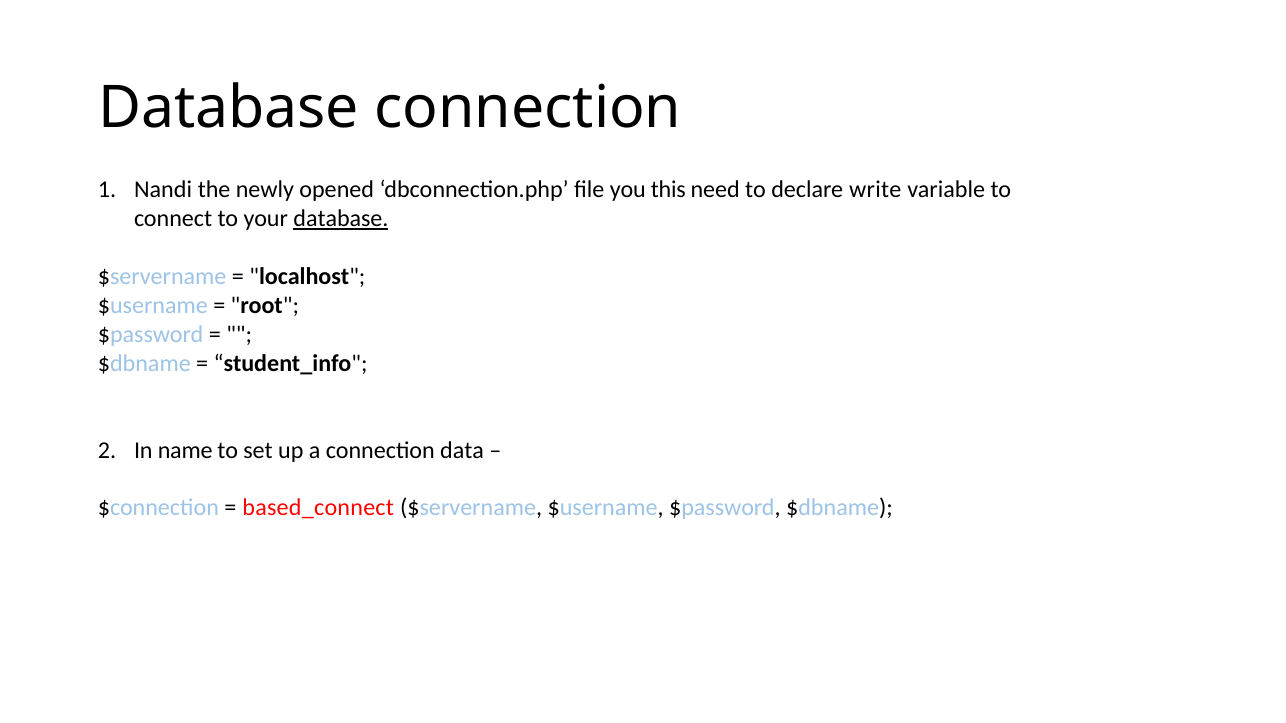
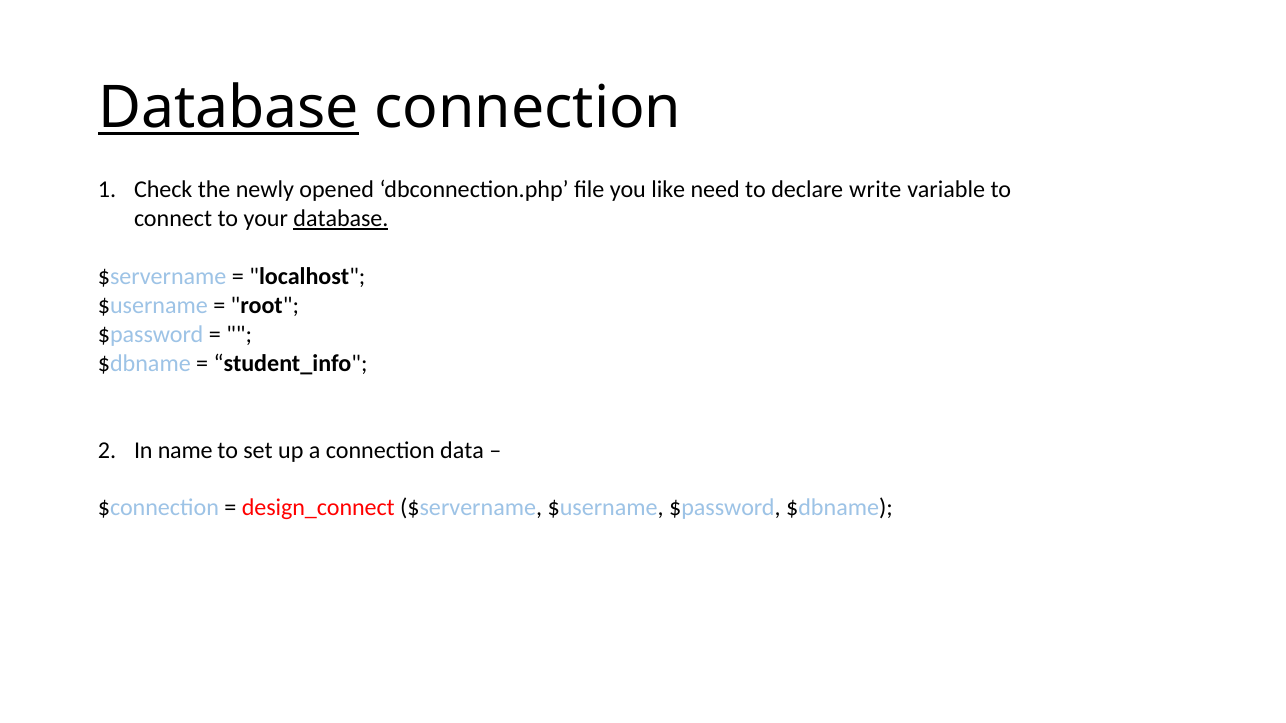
Database underline: none -> present (229, 108)
Nandi: Nandi -> Check (163, 190)
this: this -> like (668, 190)
based_connect: based_connect -> design_connect (318, 508)
